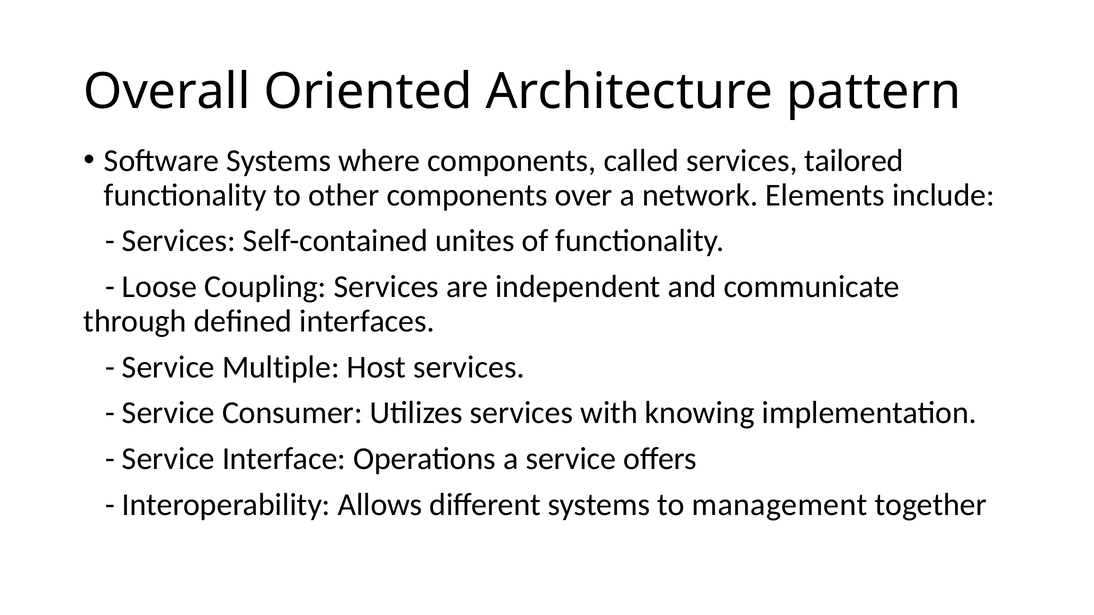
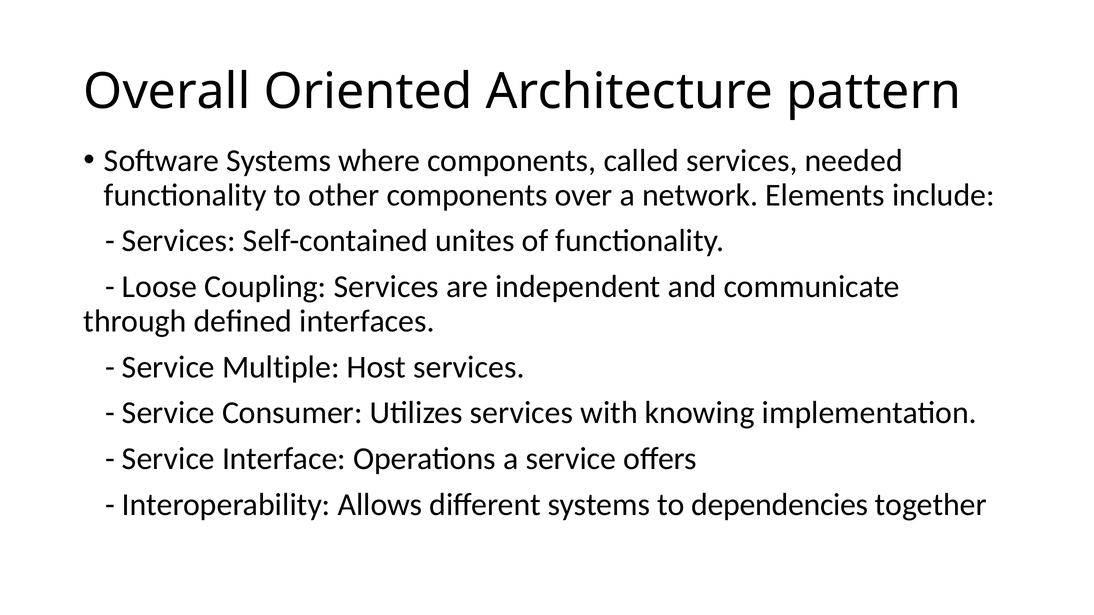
tailored: tailored -> needed (854, 161)
management: management -> dependencies (780, 505)
